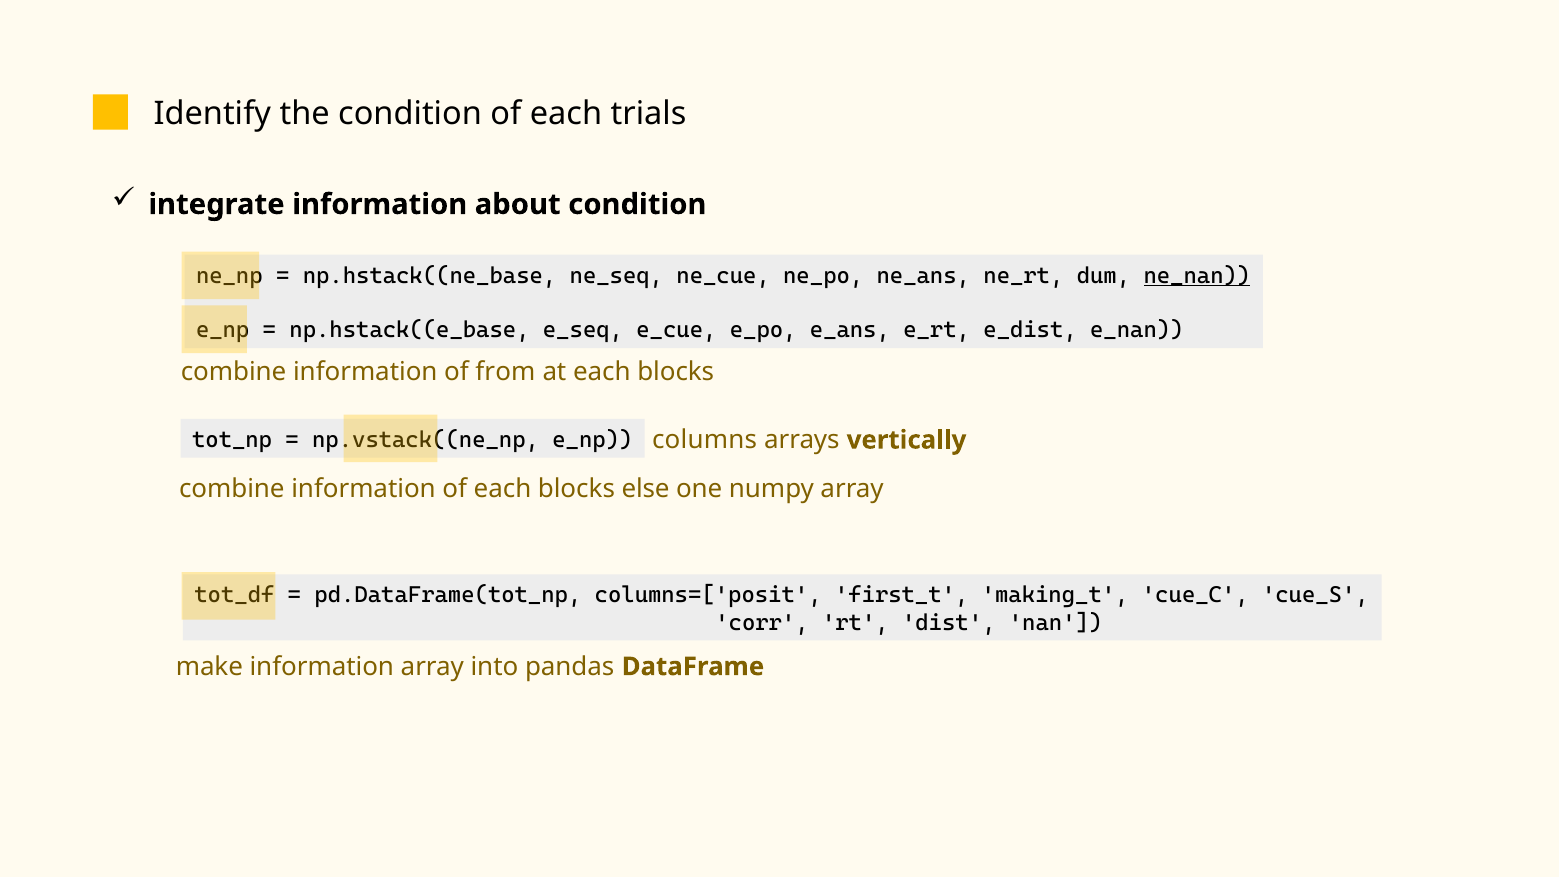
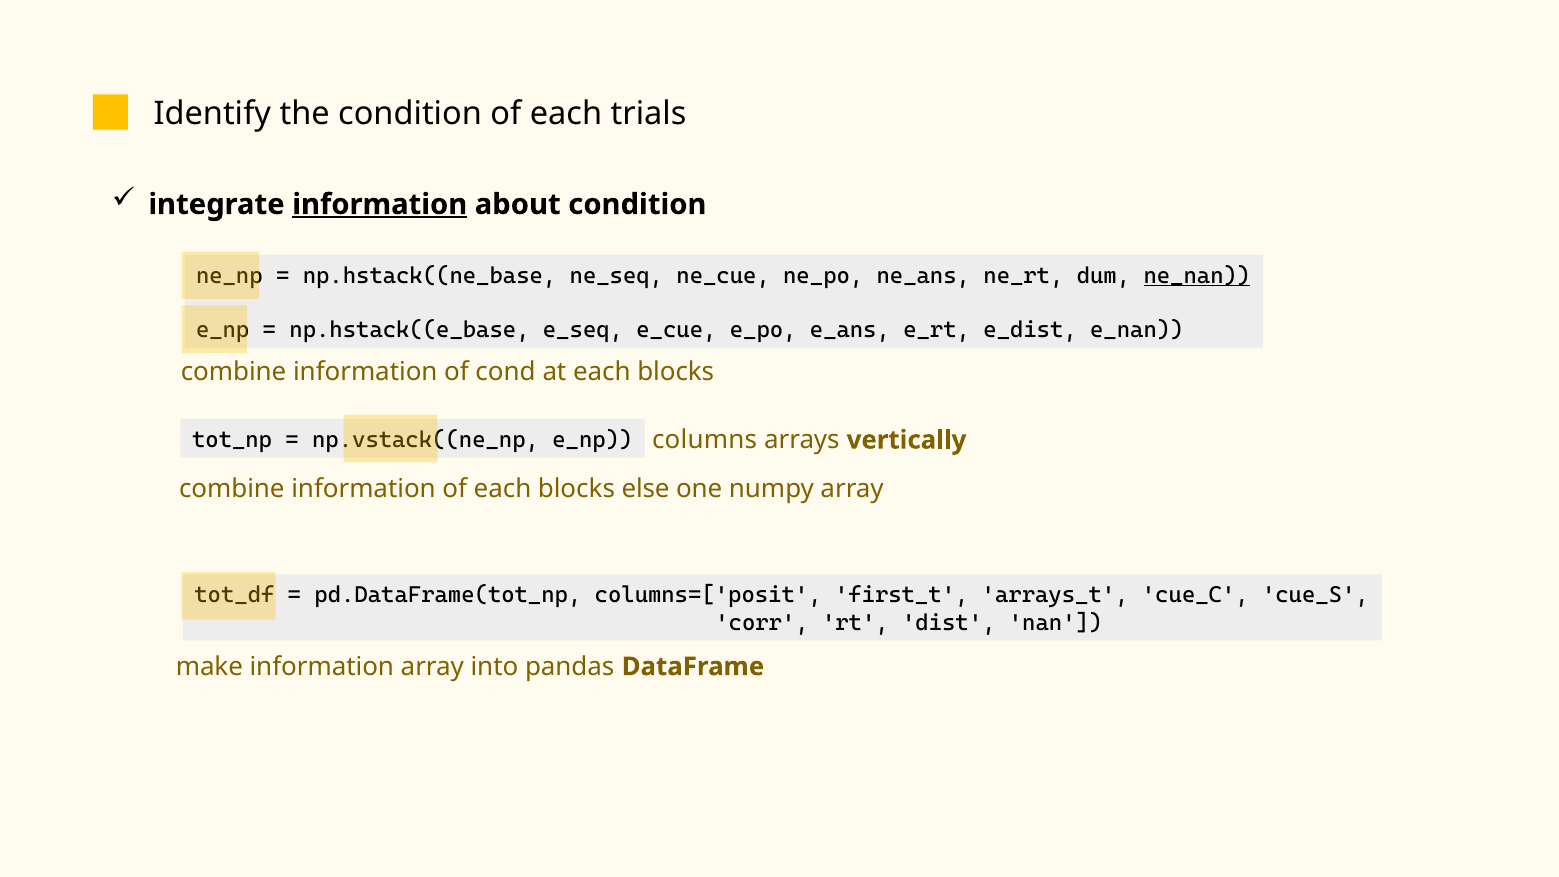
information underline: none -> present (380, 204)
from: from -> cond (506, 372)
making_t: making_t -> arrays_t (1055, 595)
